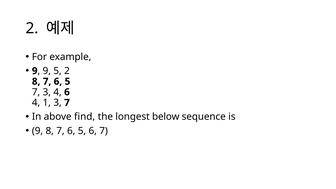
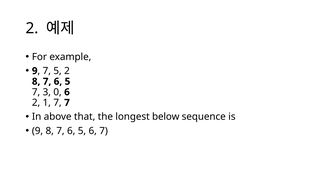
9: 9 -> 7 (47, 71)
3 4: 4 -> 0 (58, 92)
4: 4 -> 2 (36, 103)
1 3: 3 -> 7 (58, 103)
find: find -> that (85, 117)
